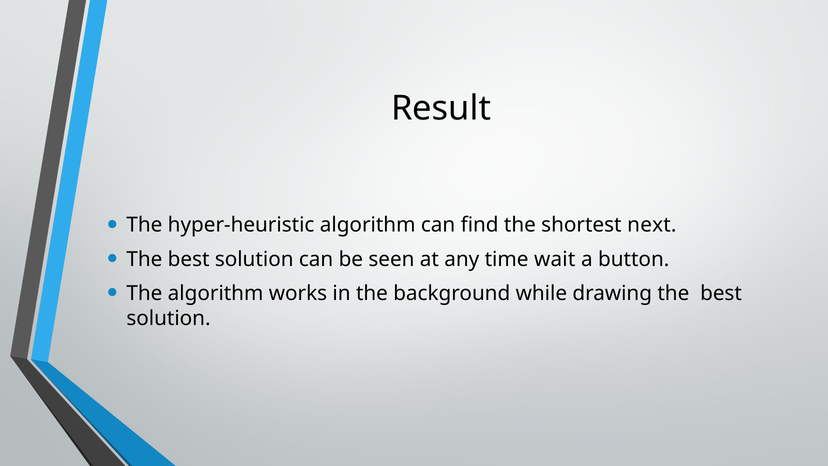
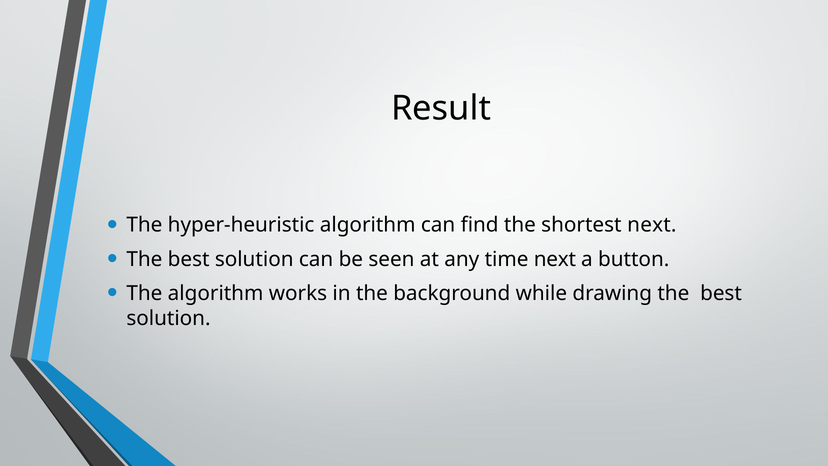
time wait: wait -> next (555, 259)
